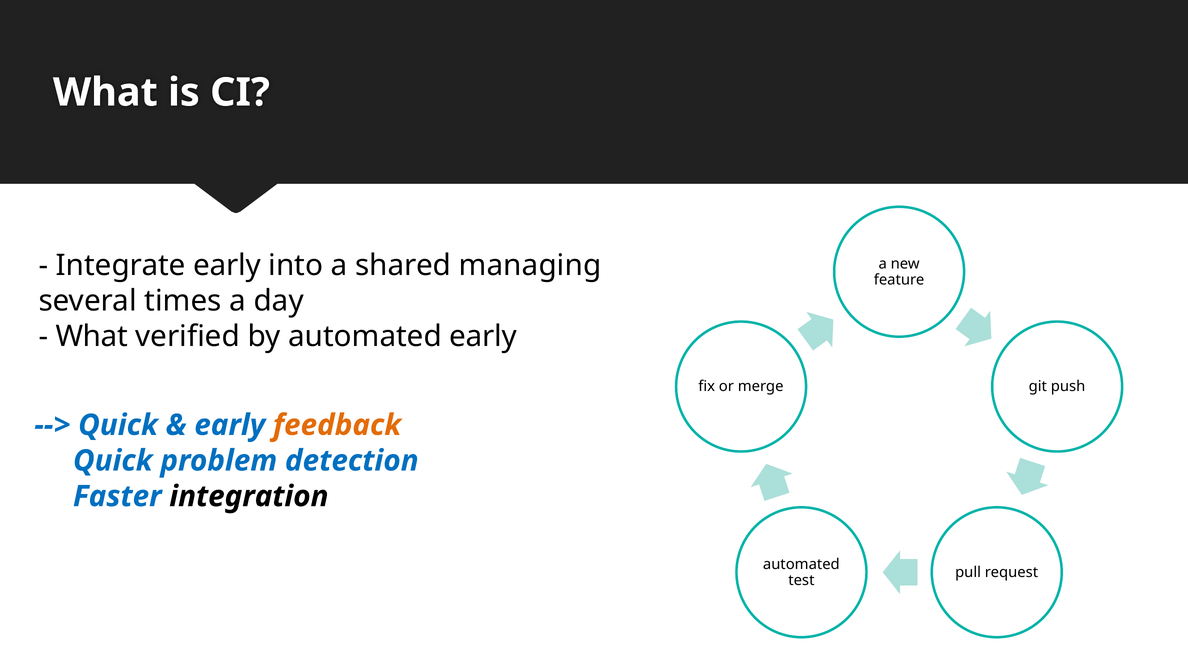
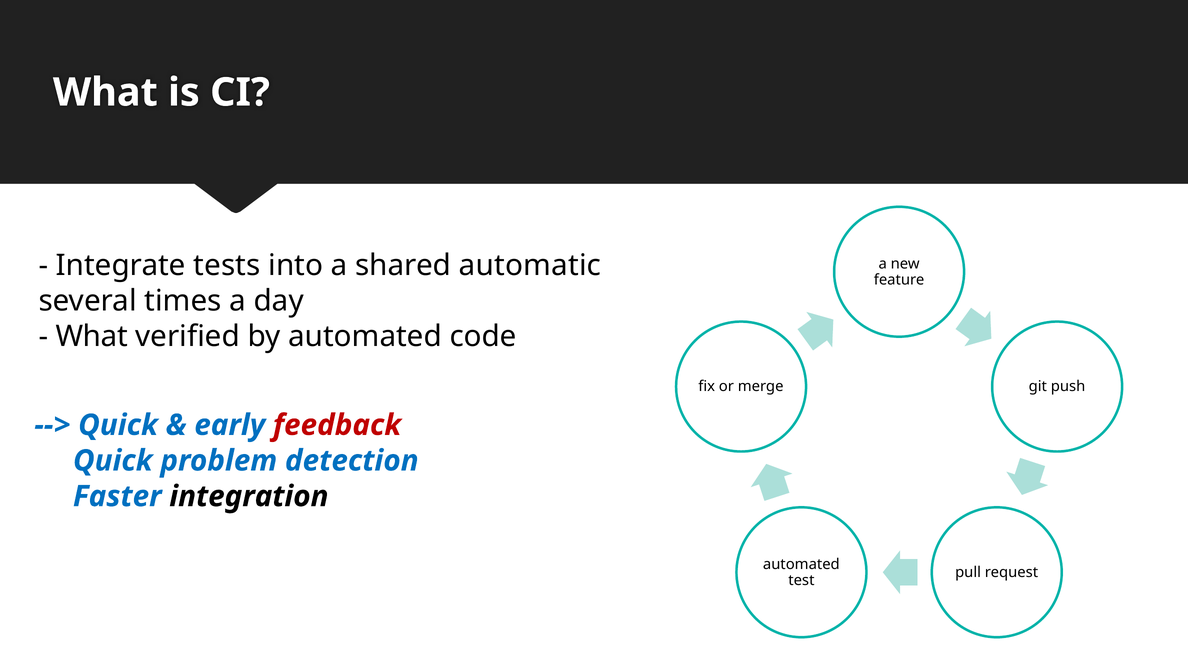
Integrate early: early -> tests (227, 265)
managing: managing -> automatic (530, 265)
automated early: early -> code (483, 337)
feedback colour: orange -> red (337, 425)
